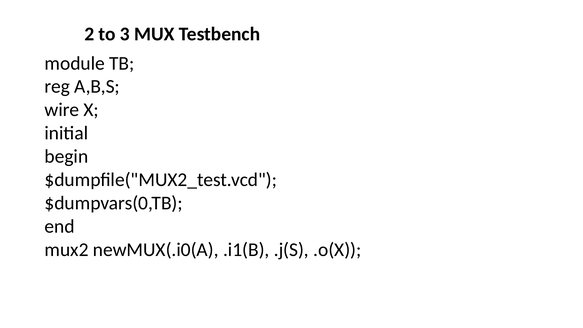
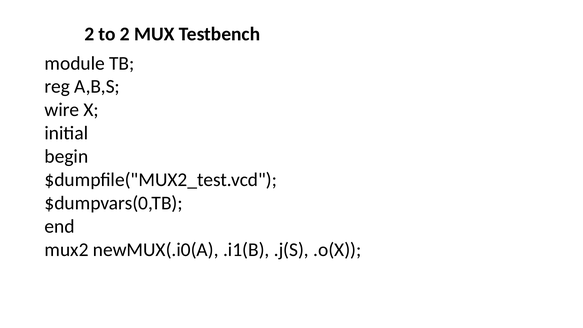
to 3: 3 -> 2 (125, 34)
